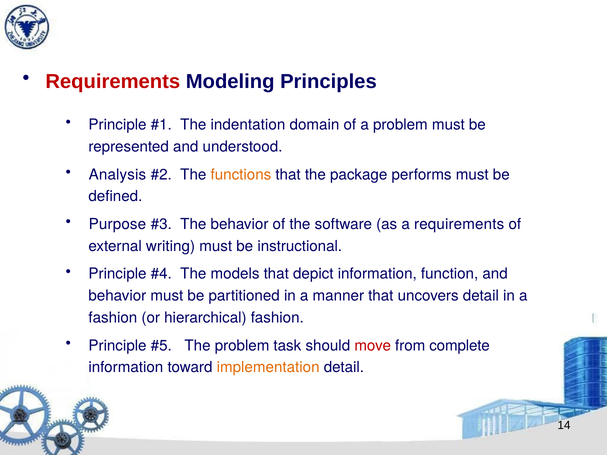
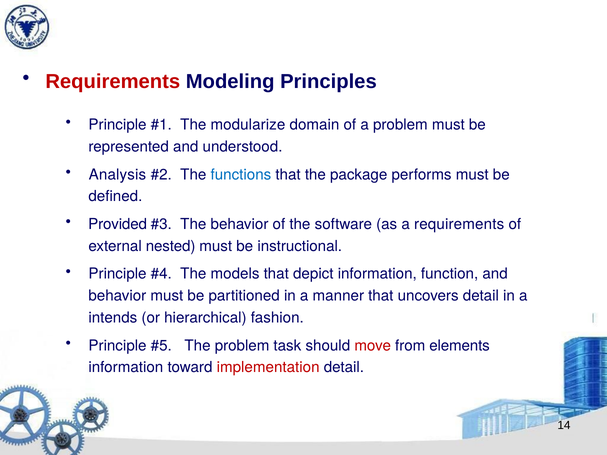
indentation: indentation -> modularize (248, 125)
functions colour: orange -> blue (241, 175)
Purpose: Purpose -> Provided (118, 224)
writing: writing -> nested (171, 246)
fashion: fashion -> intends (113, 318)
complete: complete -> elements (460, 346)
implementation colour: orange -> red (268, 368)
